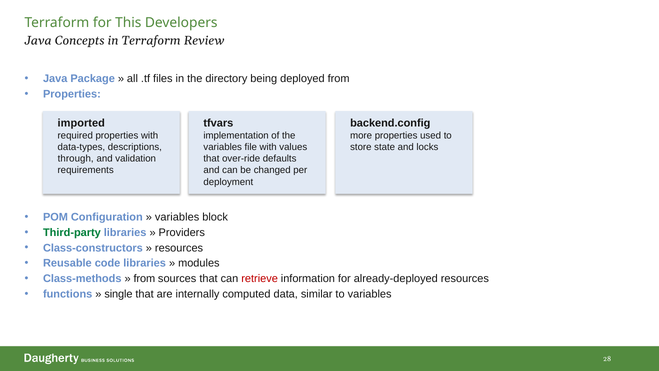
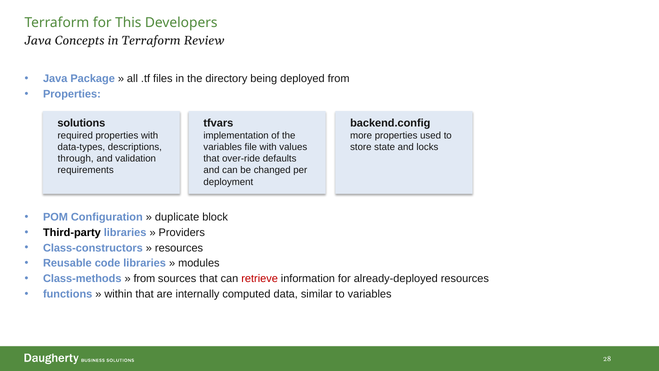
imported: imported -> solutions (81, 123)
variables: variables -> duplicate (177, 217)
Third-party colour: green -> black (72, 232)
single: single -> within (118, 294)
